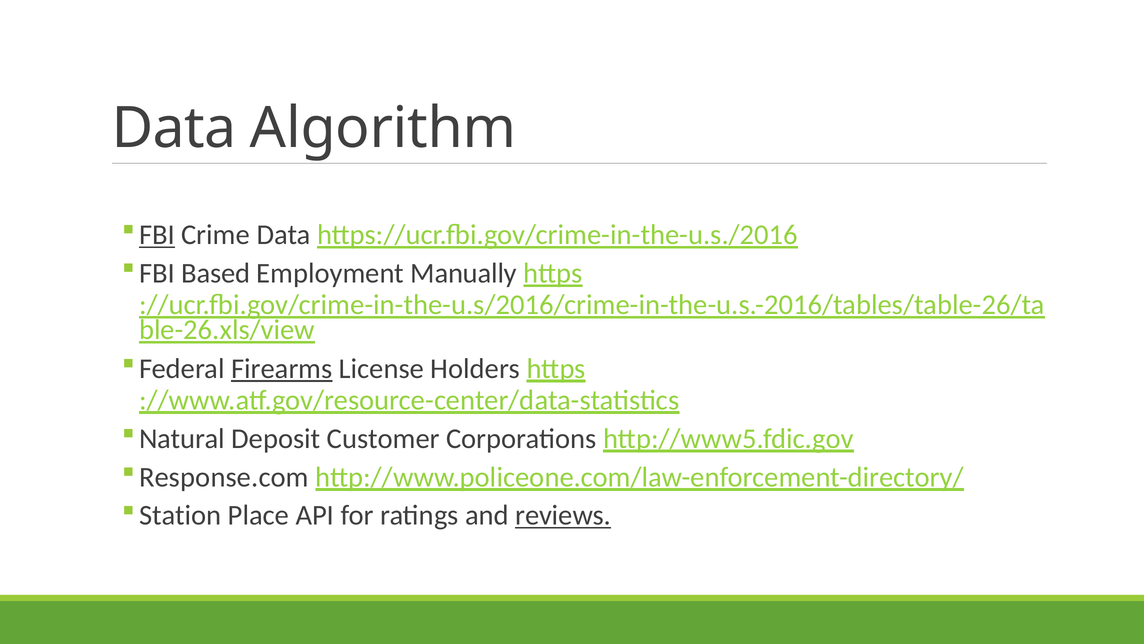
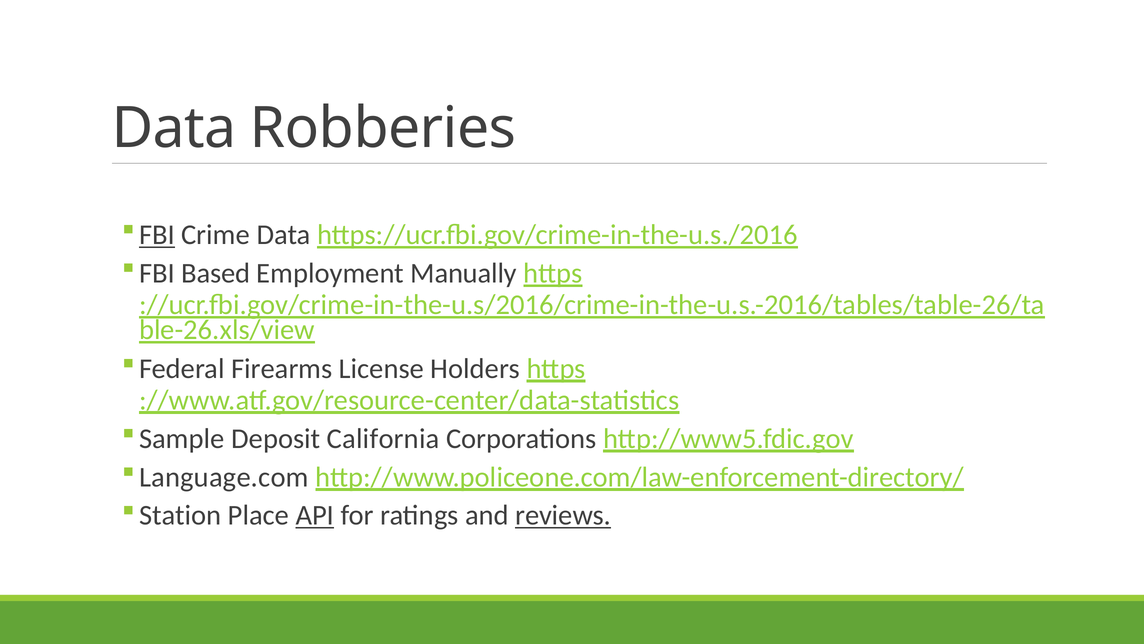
Algorithm: Algorithm -> Robberies (383, 128)
Firearms underline: present -> none (282, 368)
Natural: Natural -> Sample (182, 438)
Customer: Customer -> California (383, 438)
Response.com: Response.com -> Language.com (224, 477)
API underline: none -> present (315, 515)
